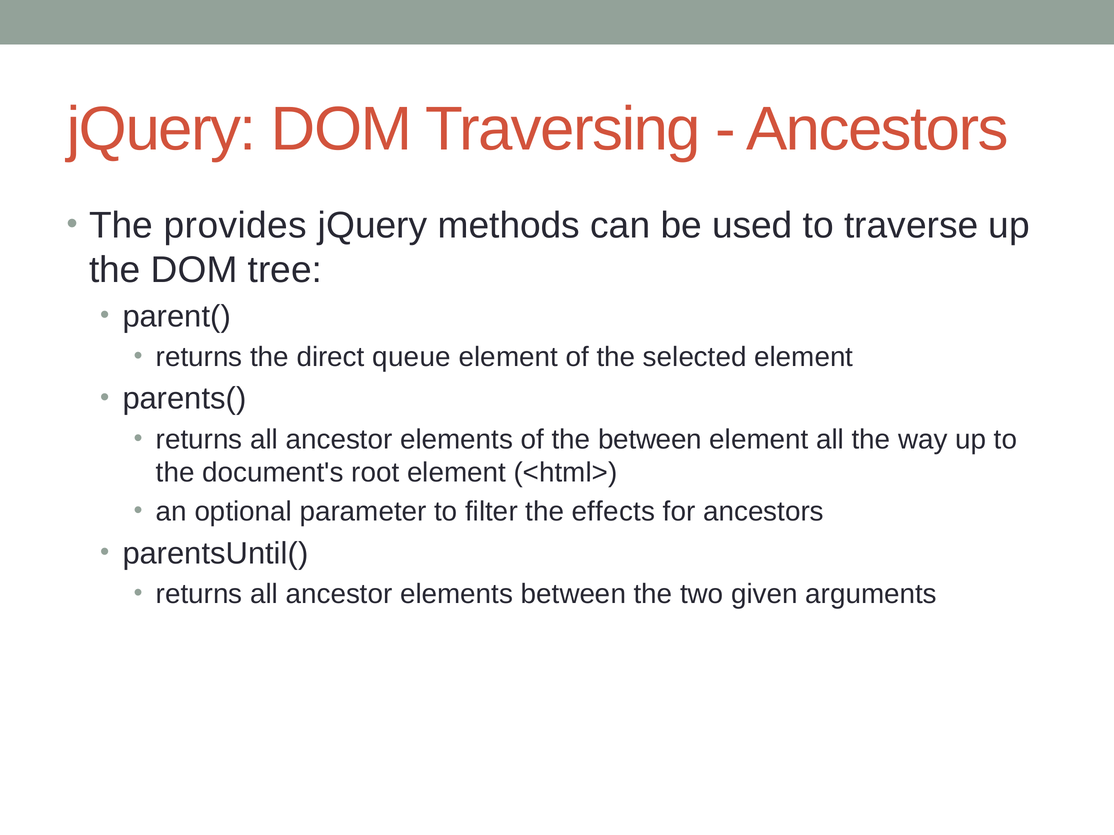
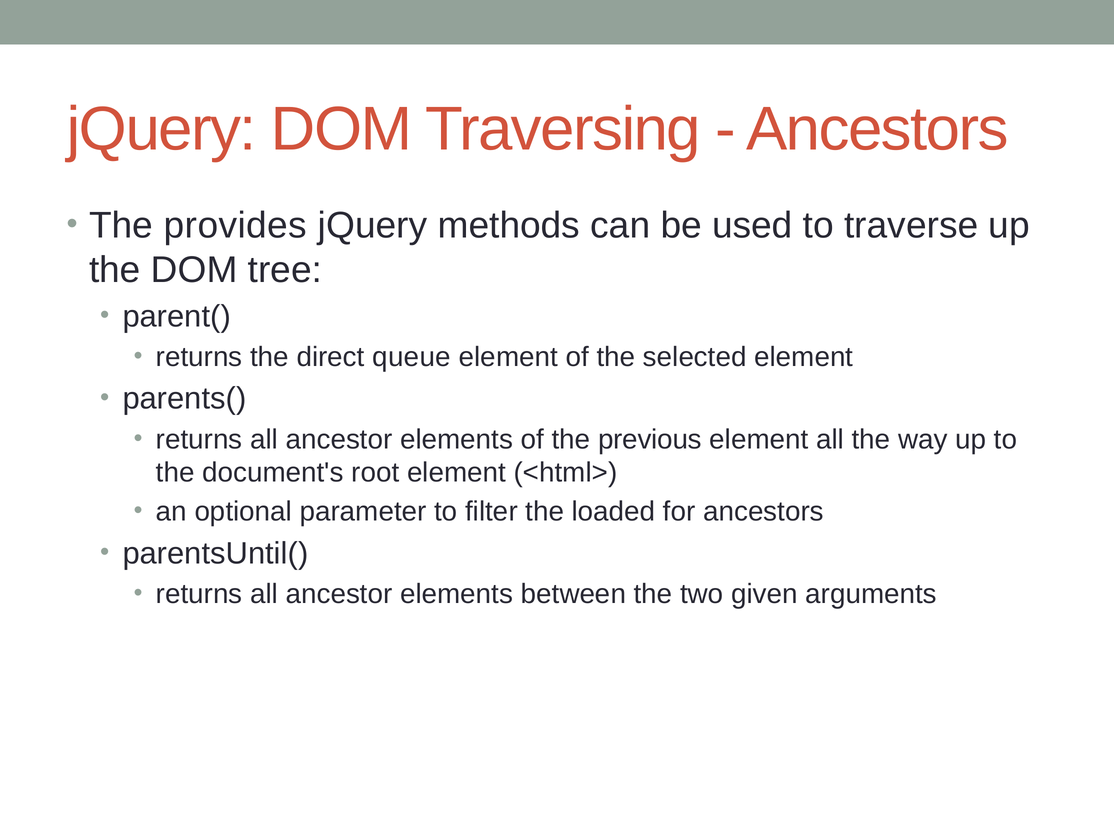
the between: between -> previous (650, 440)
effects: effects -> loaded (614, 512)
